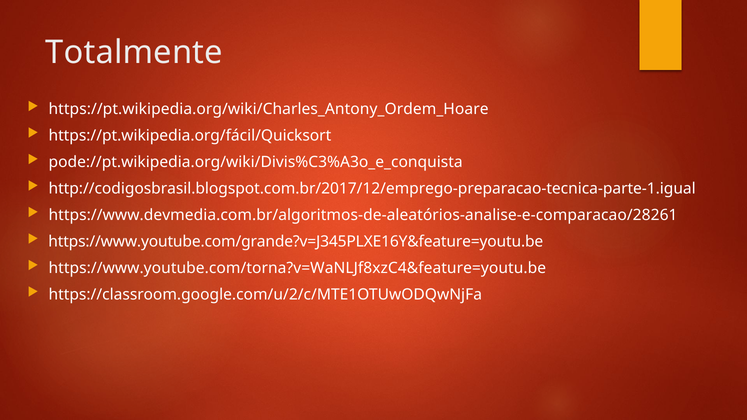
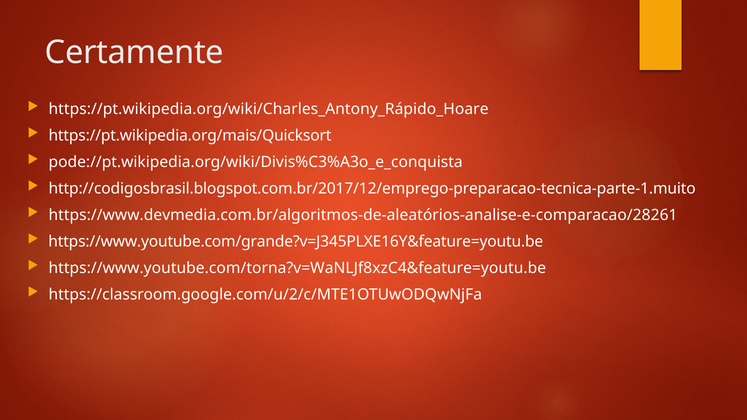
Totalmente: Totalmente -> Certamente (134, 52)
https://pt.wikipedia.org/wiki/Charles_Antony_Ordem_Hoare: https://pt.wikipedia.org/wiki/Charles_Antony_Ordem_Hoare -> https://pt.wikipedia.org/wiki/Charles_Antony_Rápido_Hoare (269, 109)
https://pt.wikipedia.org/fácil/Quicksort: https://pt.wikipedia.org/fácil/Quicksort -> https://pt.wikipedia.org/mais/Quicksort (190, 136)
http://codigosbrasil.blogspot.com.br/2017/12/emprego-preparacao-tecnica-parte-1.igual: http://codigosbrasil.blogspot.com.br/2017/12/emprego-preparacao-tecnica-parte-1.igual -> http://codigosbrasil.blogspot.com.br/2017/12/emprego-preparacao-tecnica-parte-1.muito (372, 189)
